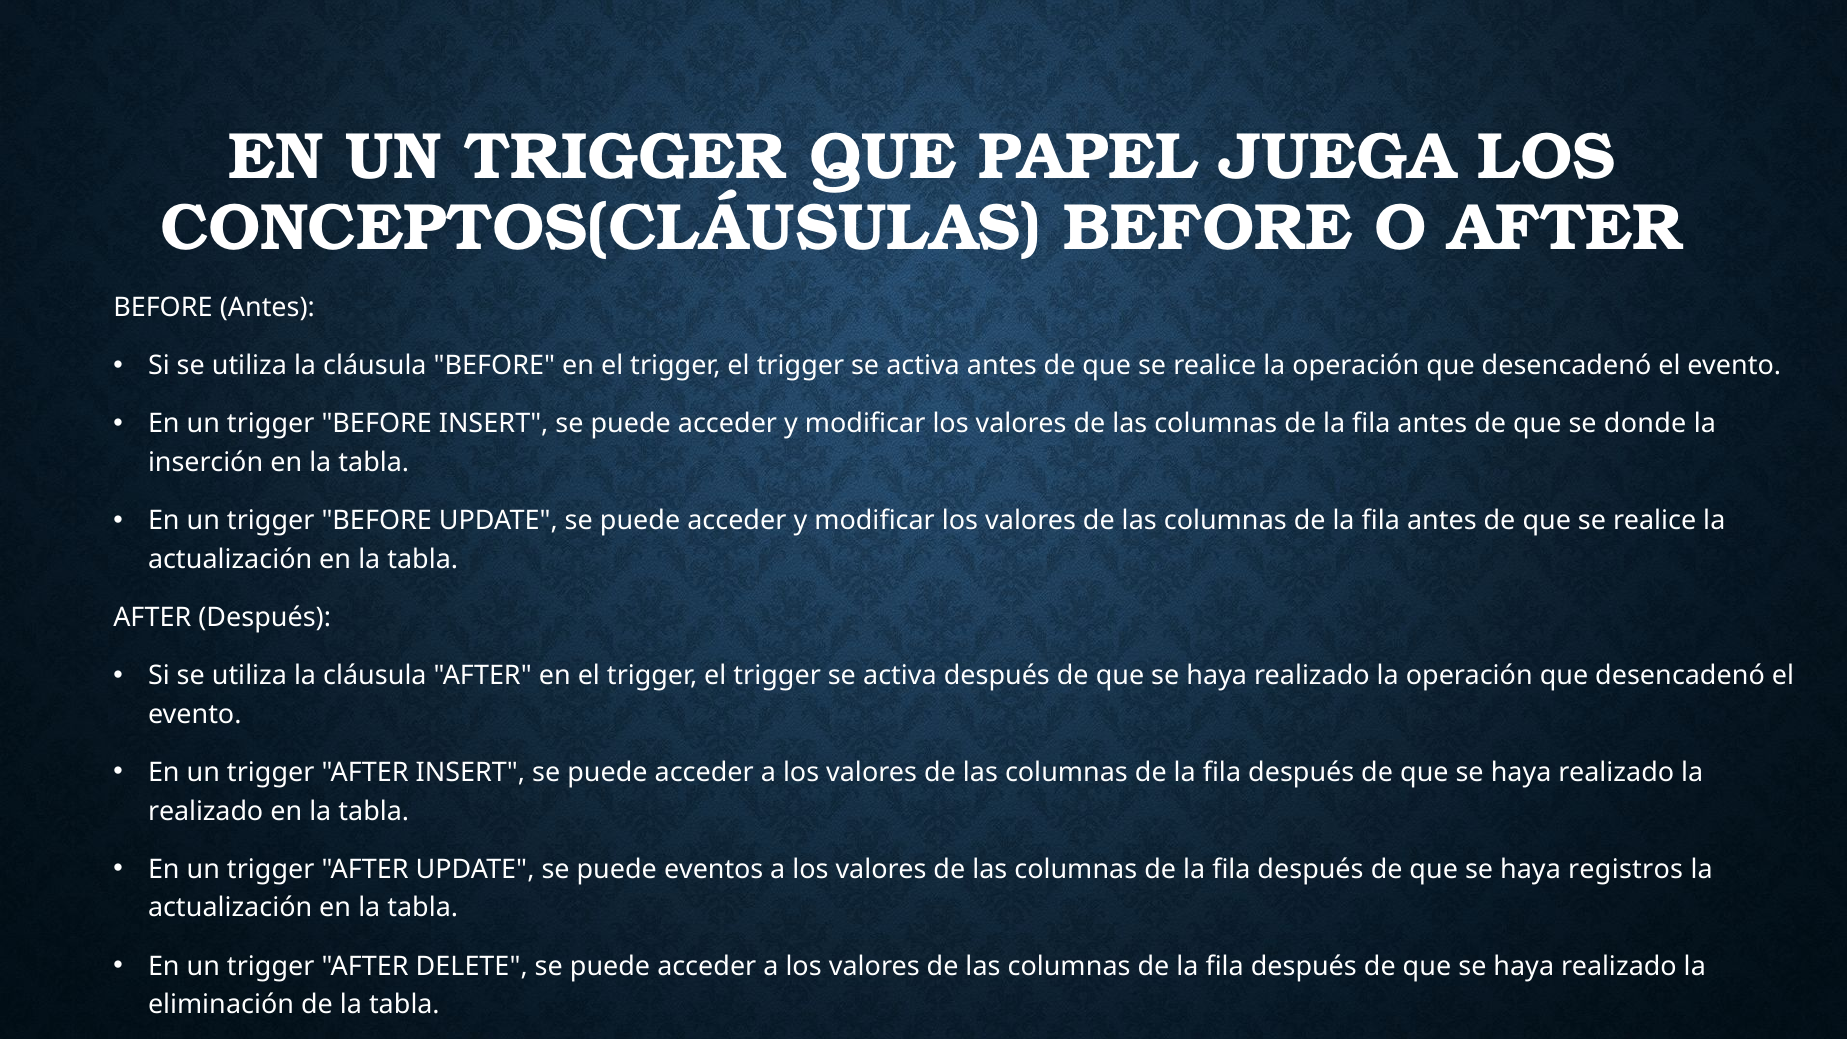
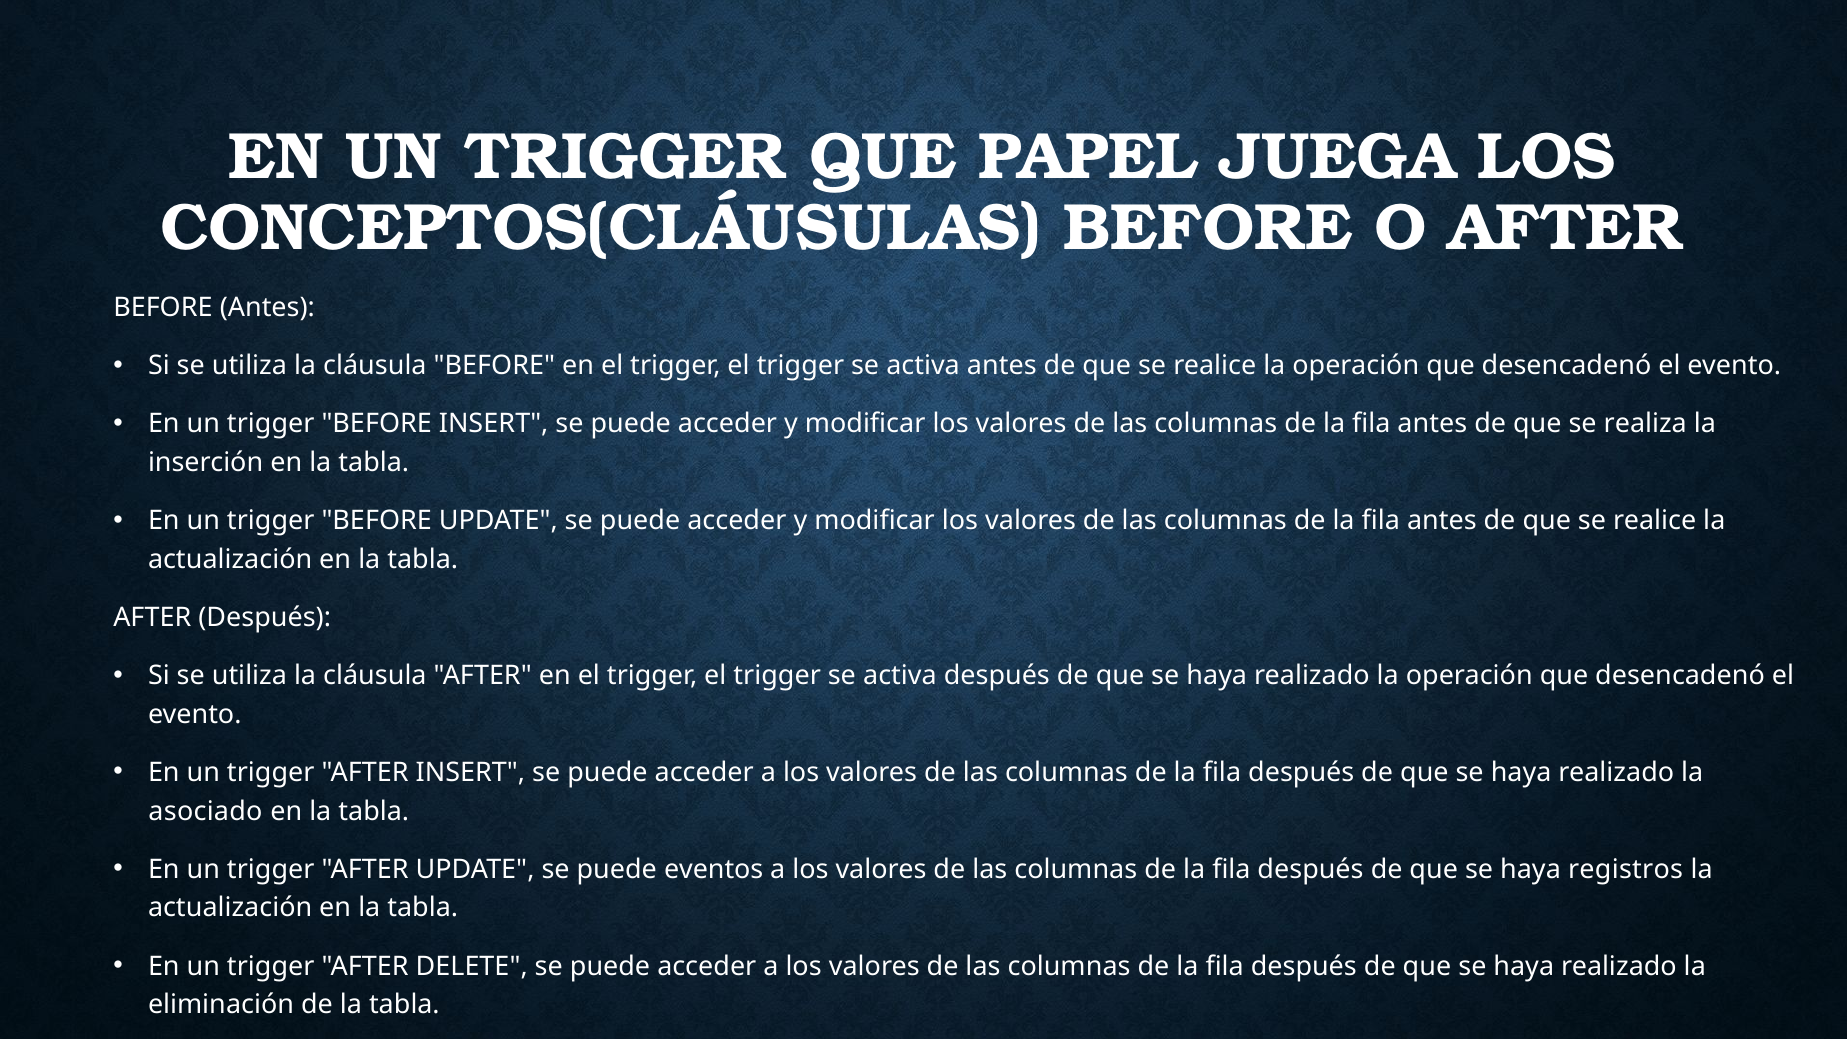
donde: donde -> realiza (1645, 424)
realizado: realizado -> asociado (205, 811)
